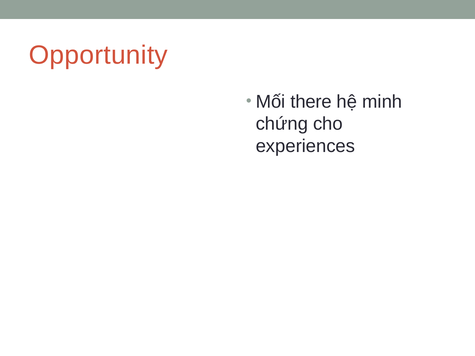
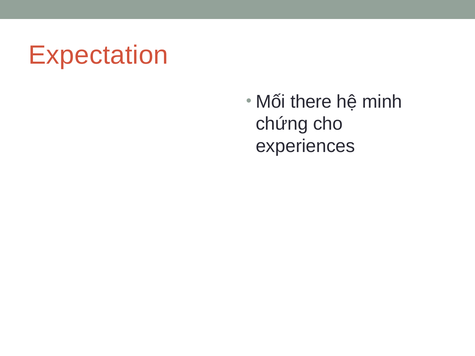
Opportunity: Opportunity -> Expectation (98, 55)
